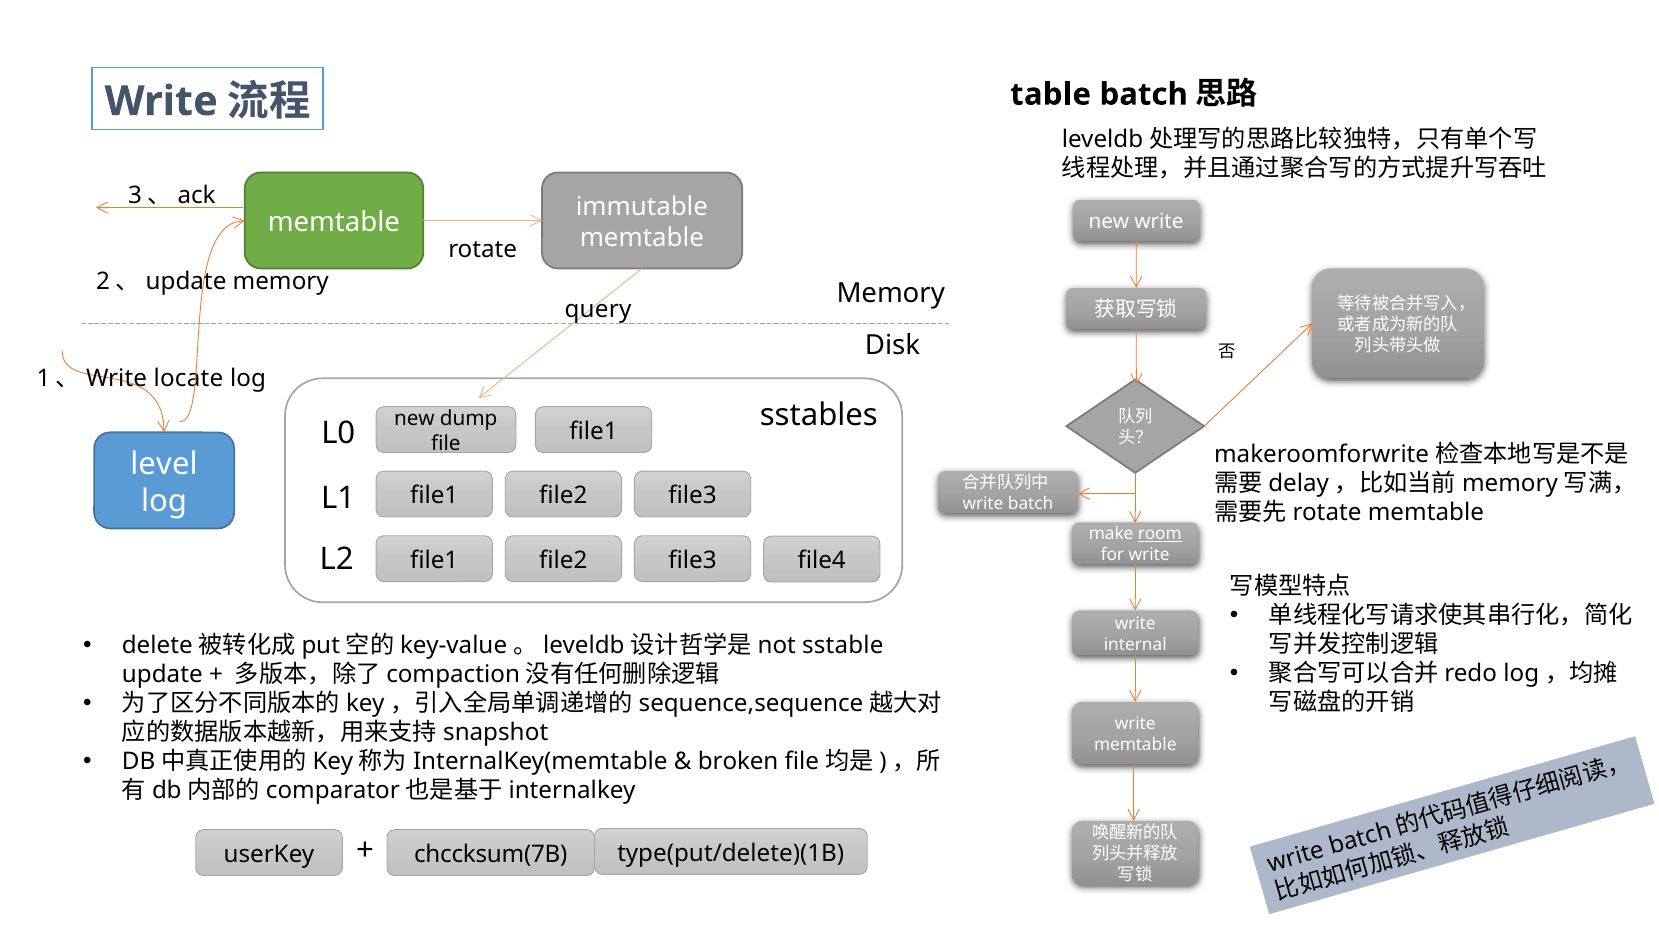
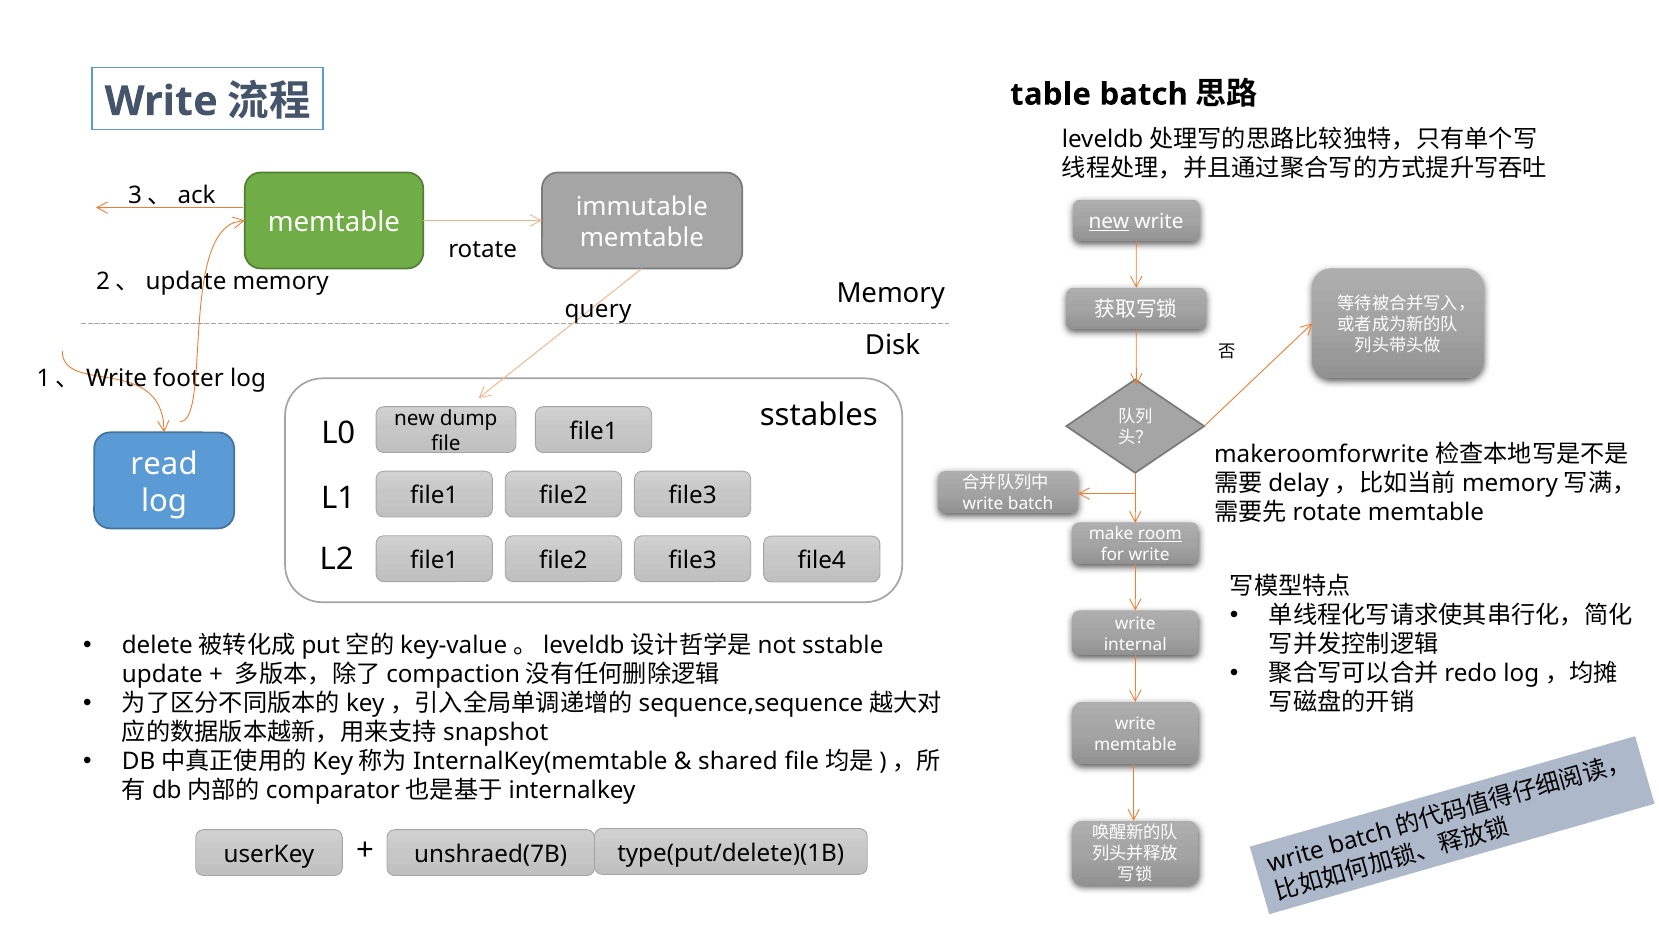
new underline: none -> present (1109, 222)
locate: locate -> footer (189, 378)
level: level -> read (164, 464)
broken: broken -> shared (738, 762)
chccksum(7B: chccksum(7B -> unshraed(7B (491, 854)
